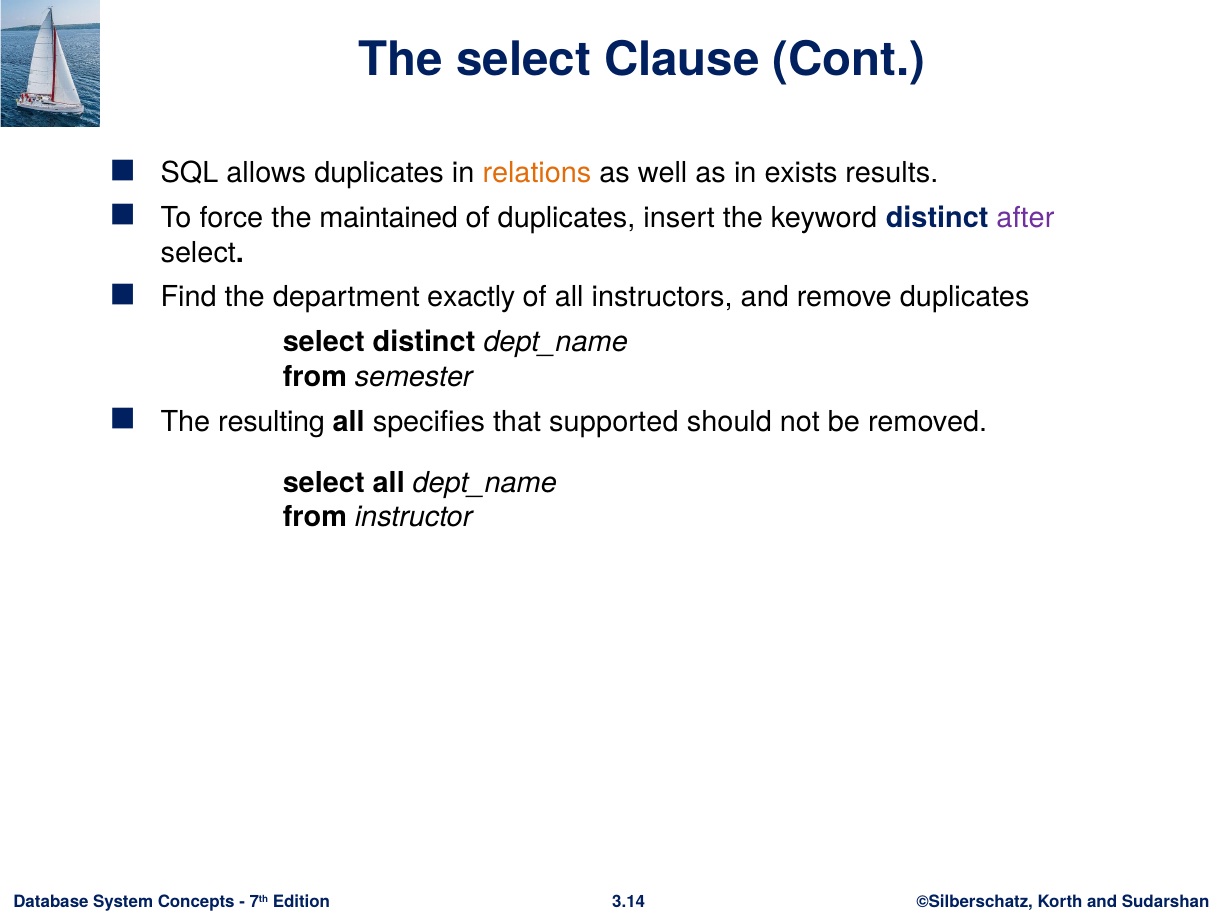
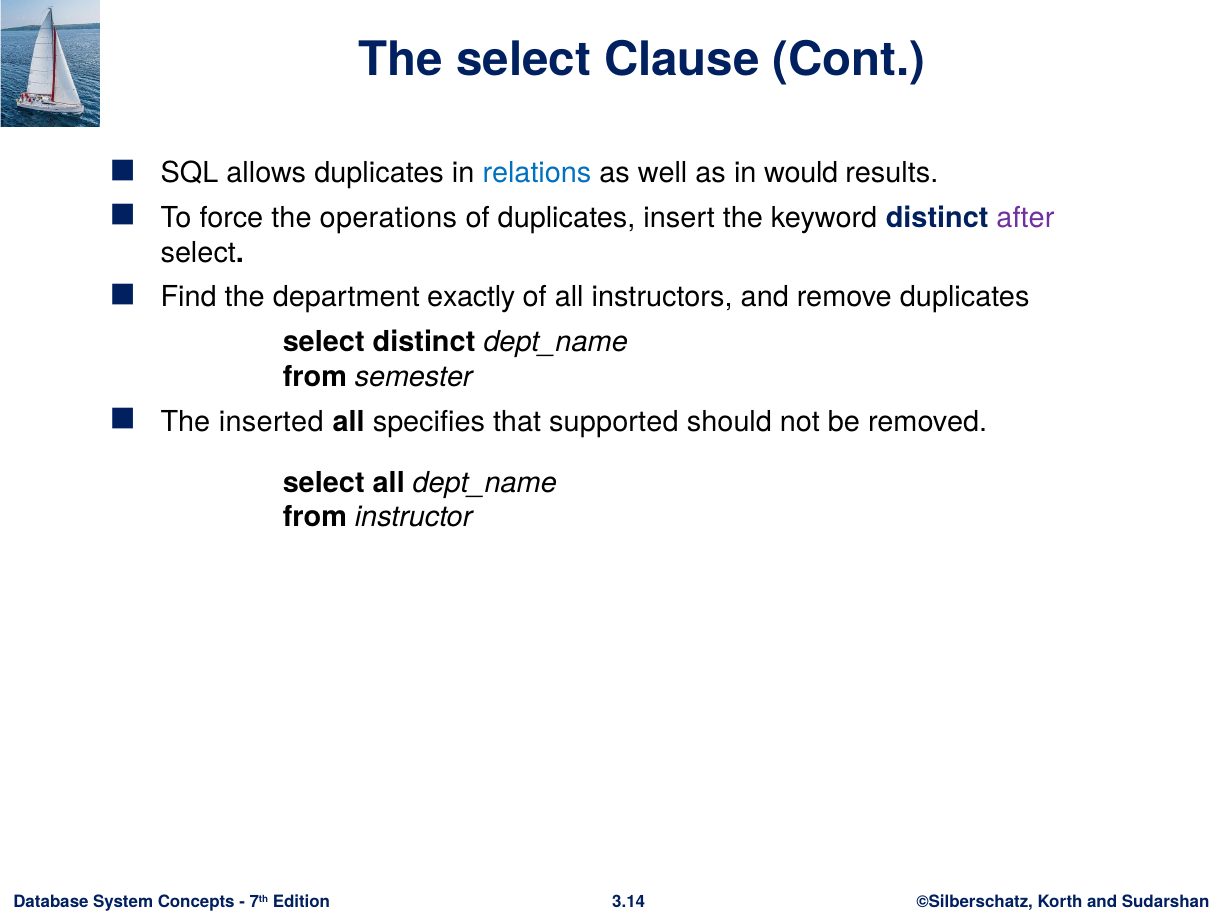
relations colour: orange -> blue (537, 173)
exists: exists -> would (801, 173)
maintained: maintained -> operations (388, 218)
resulting: resulting -> inserted (271, 421)
